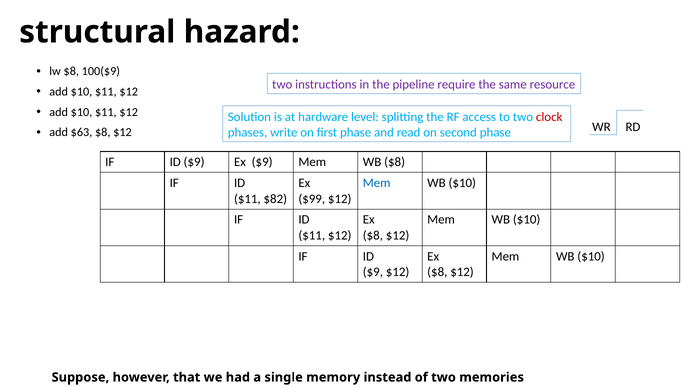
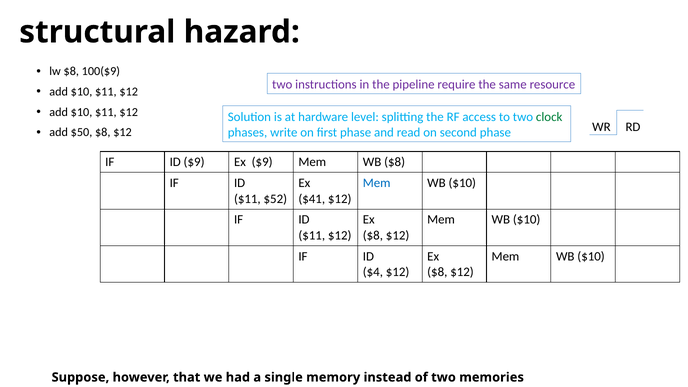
clock colour: red -> green (549, 117)
$63: $63 -> $50 (82, 132)
$82: $82 -> $52 (275, 199)
$99: $99 -> $41 (312, 199)
$9: $9 -> $4 (373, 272)
